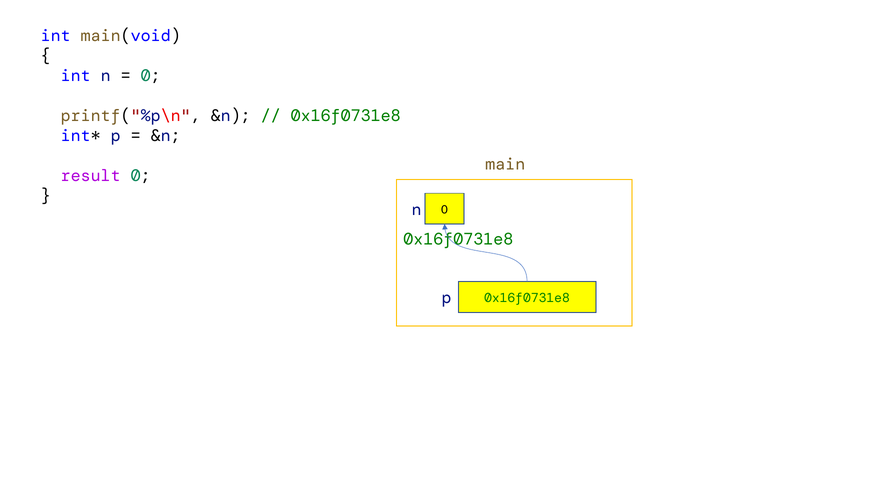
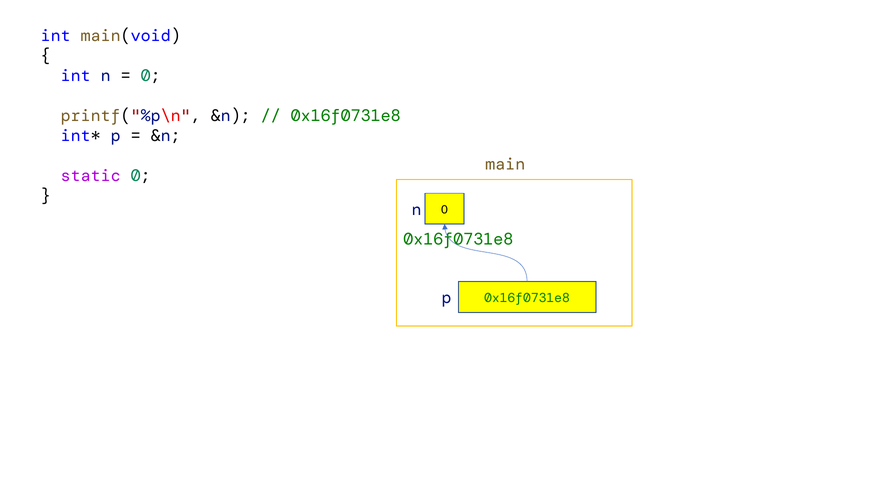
result: result -> static (91, 176)
